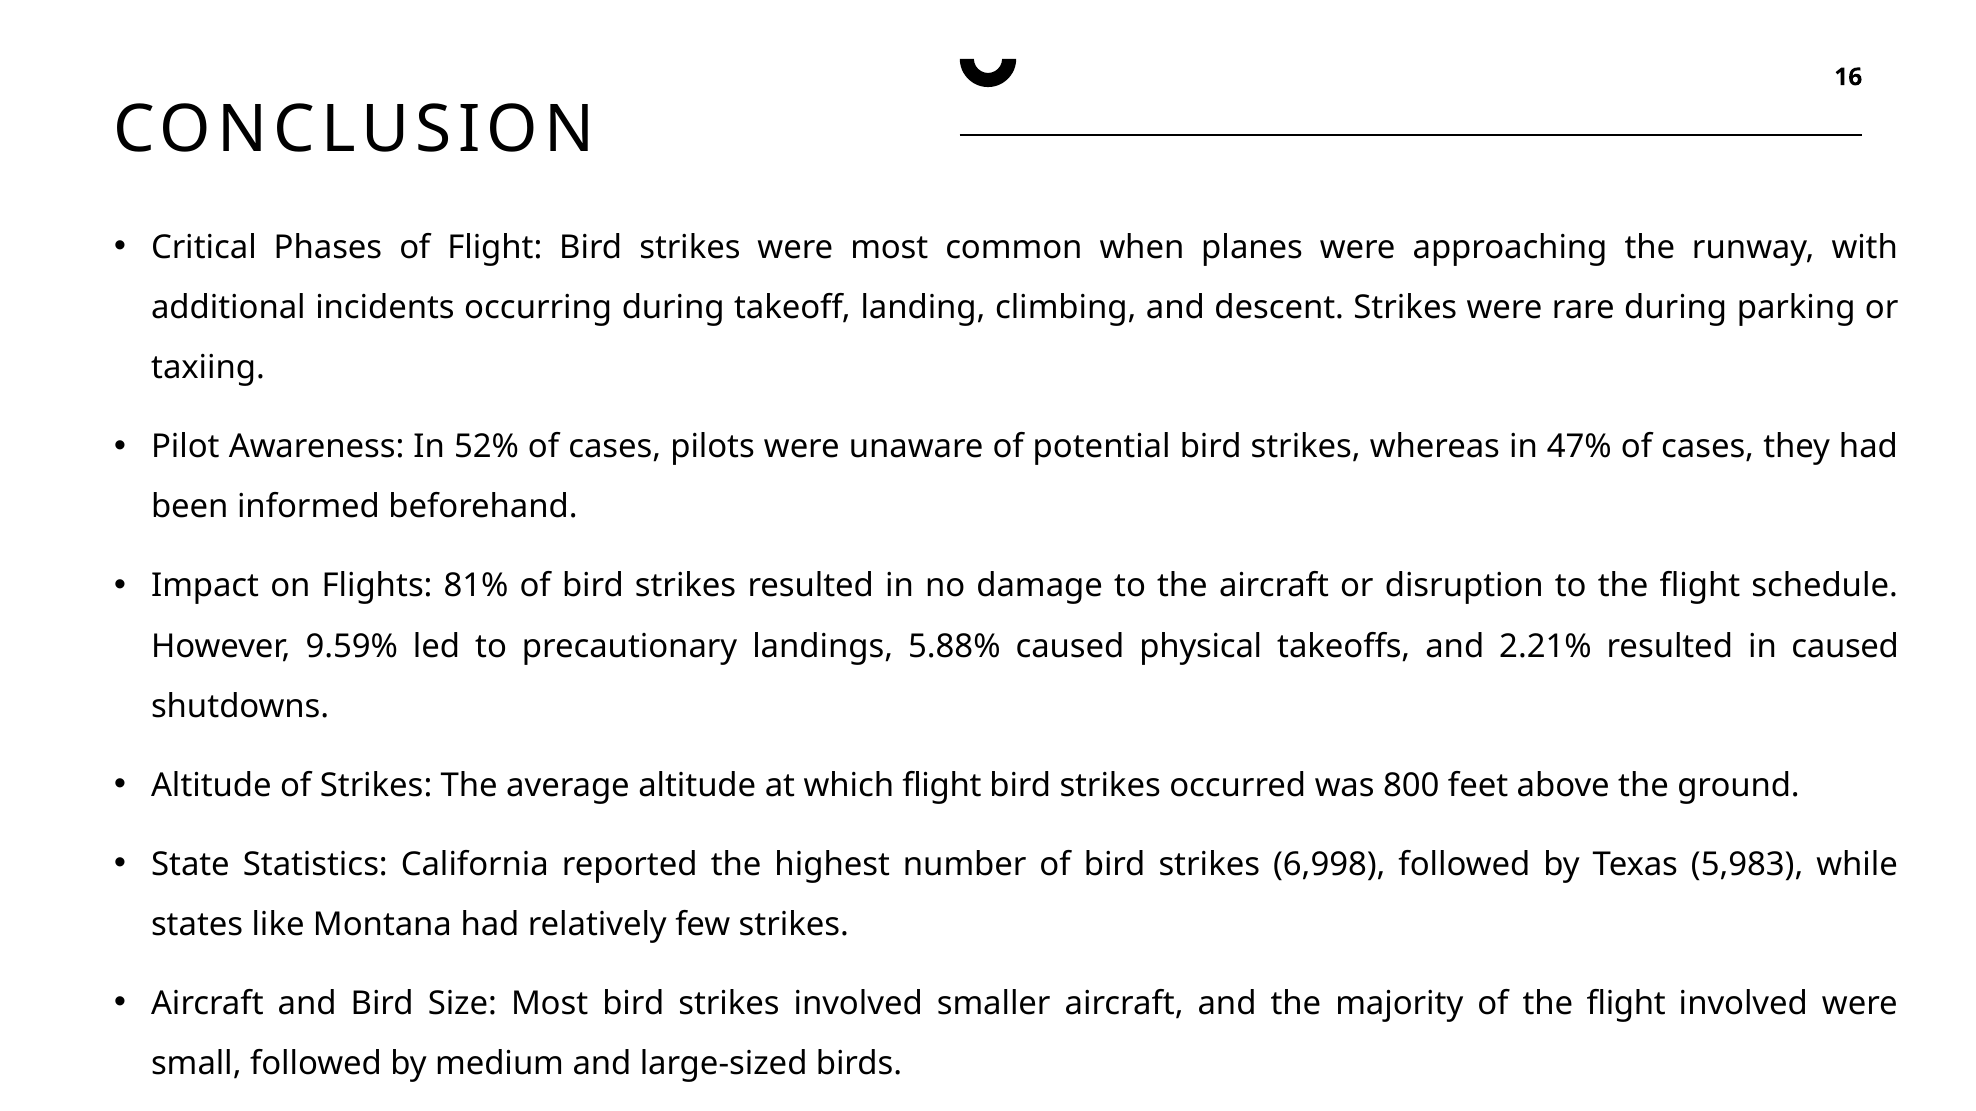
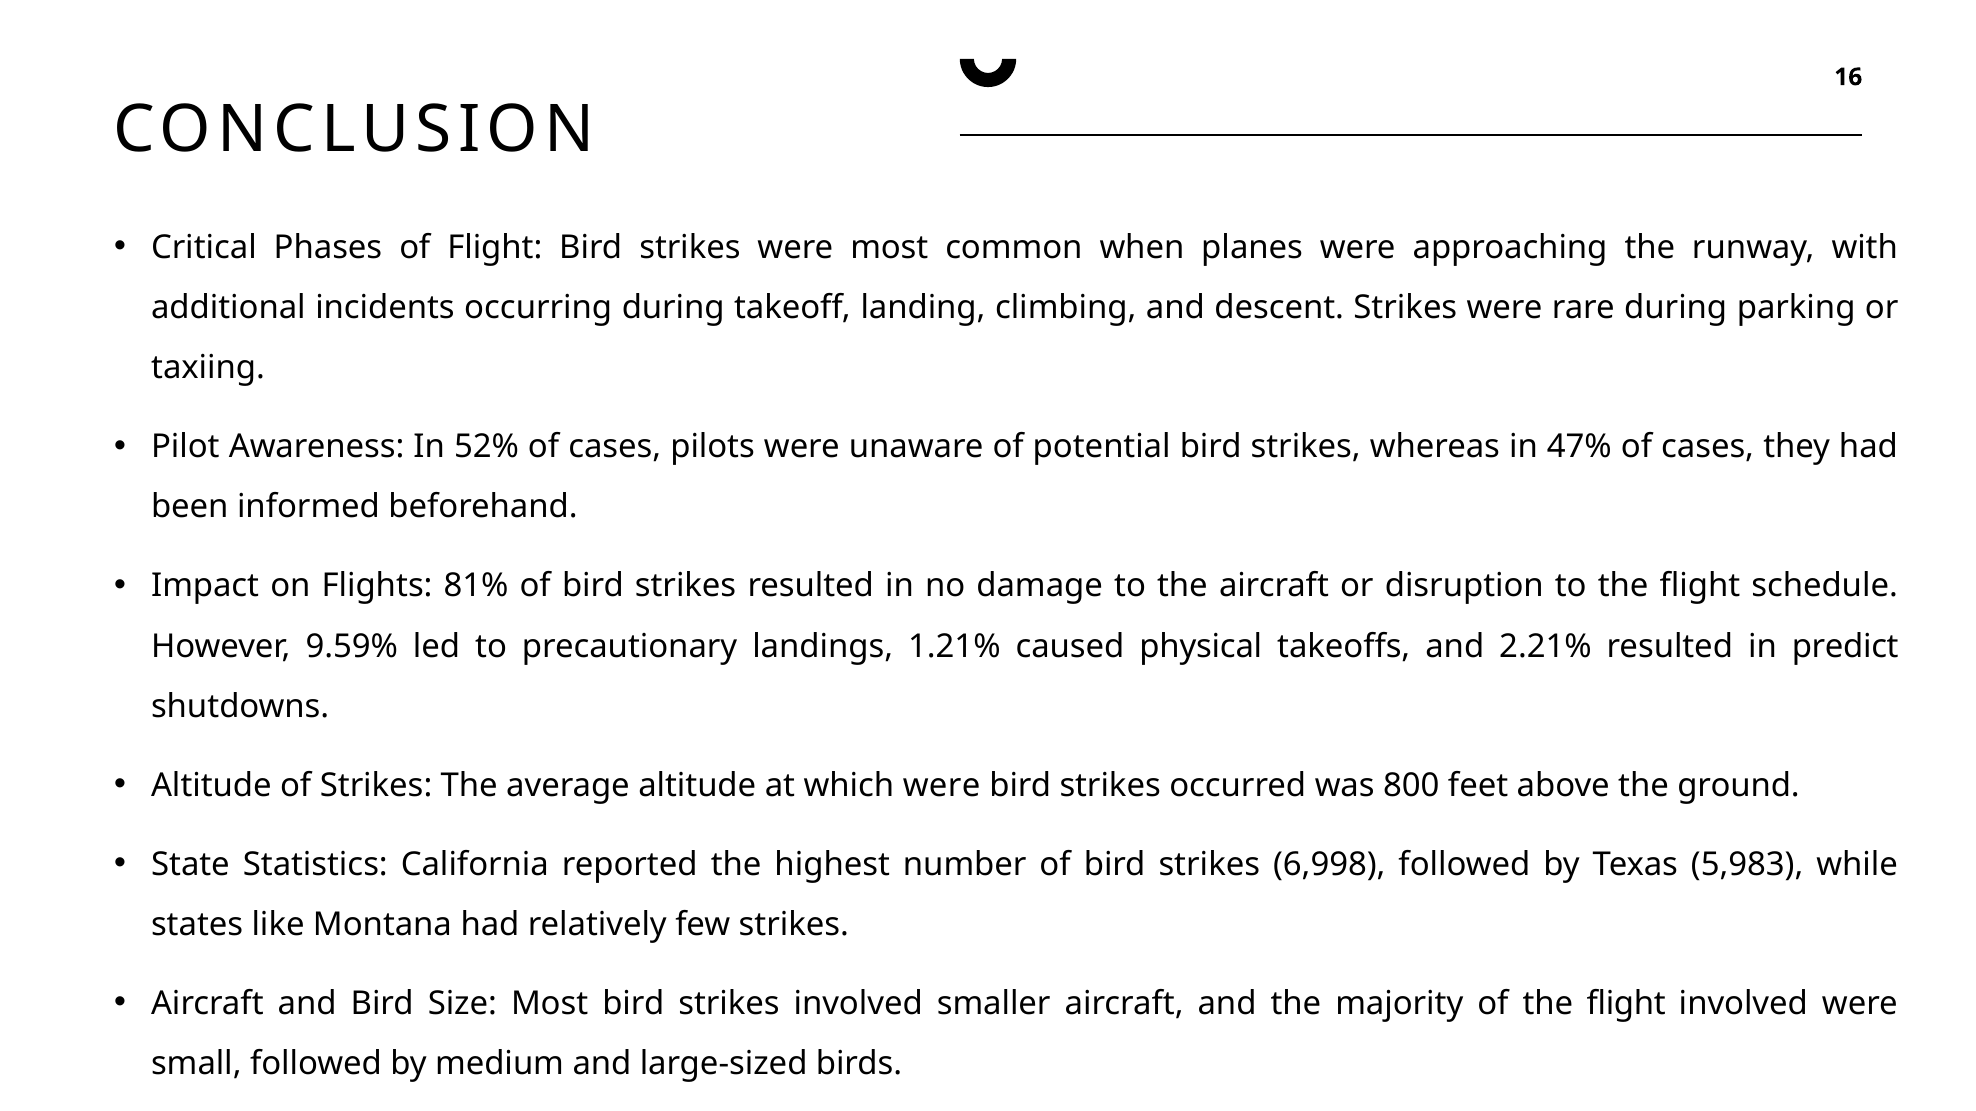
5.88%: 5.88% -> 1.21% (954, 647)
in caused: caused -> predict (1845, 647)
which flight: flight -> were (942, 786)
